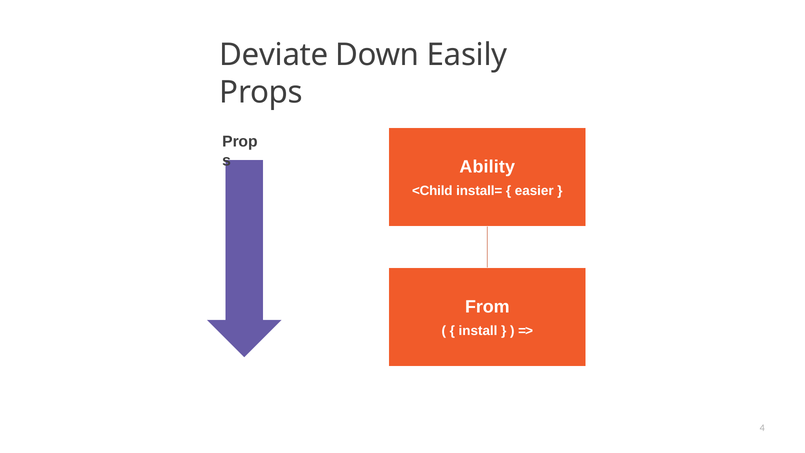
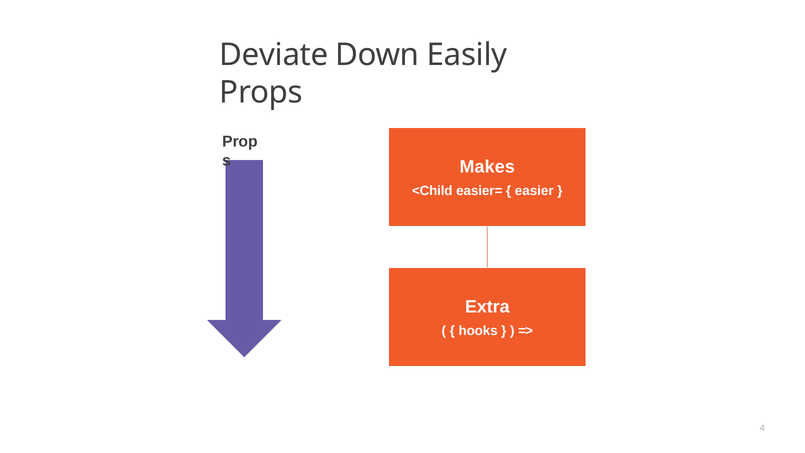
Ability: Ability -> Makes (487, 167)
install=: install= -> easier= (479, 191)
From: From -> Extra (487, 306)
install: install -> hooks (478, 331)
